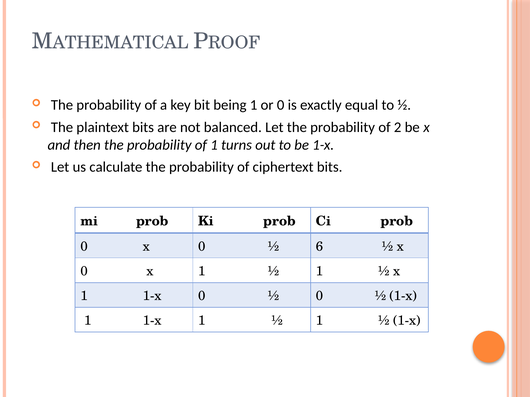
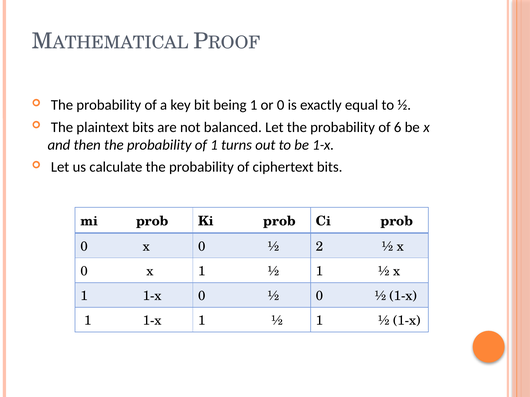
2: 2 -> 6 (398, 127)
6: 6 -> 2 (320, 247)
